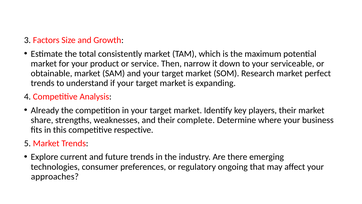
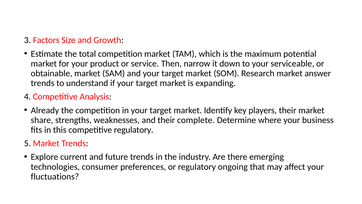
total consistently: consistently -> competition (120, 54)
perfect: perfect -> answer (318, 73)
competitive respective: respective -> regulatory (134, 130)
approaches: approaches -> fluctuations (55, 176)
